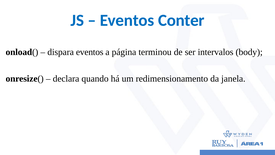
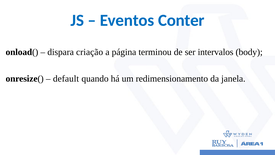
dispara eventos: eventos -> criação (90, 52)
declara: declara -> default (66, 79)
